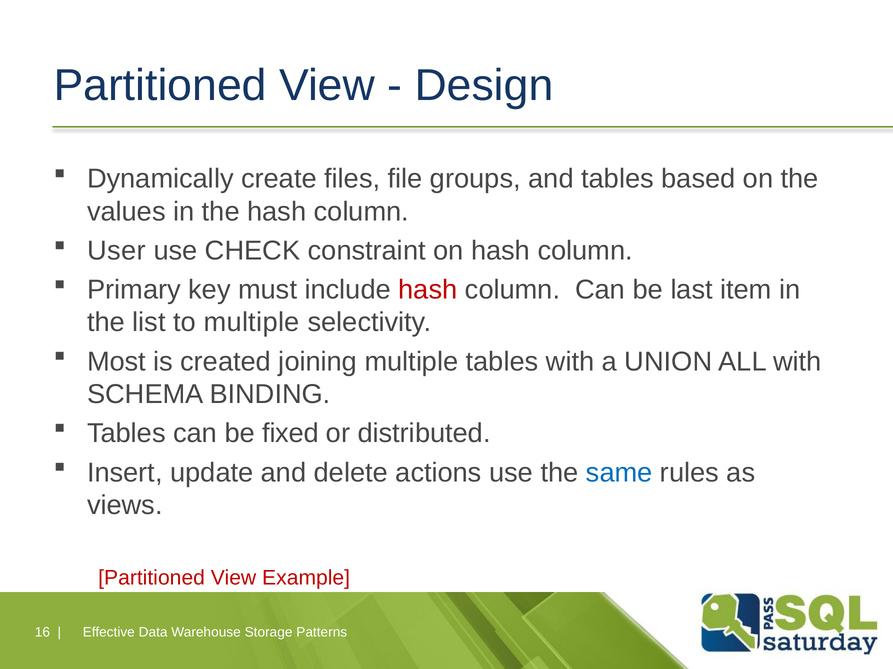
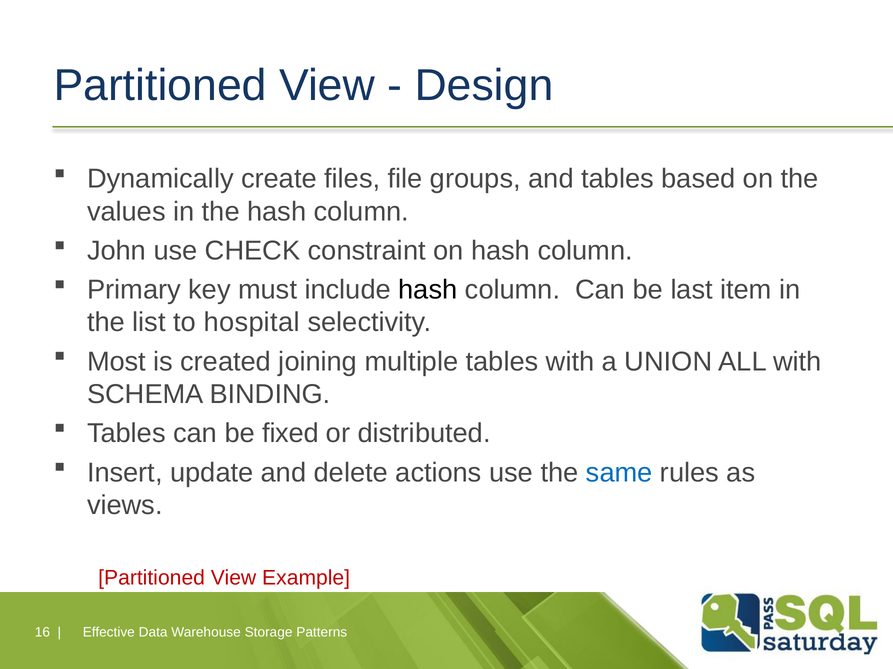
User: User -> John (117, 251)
hash colour: red -> black (428, 290)
to multiple: multiple -> hospital (252, 323)
